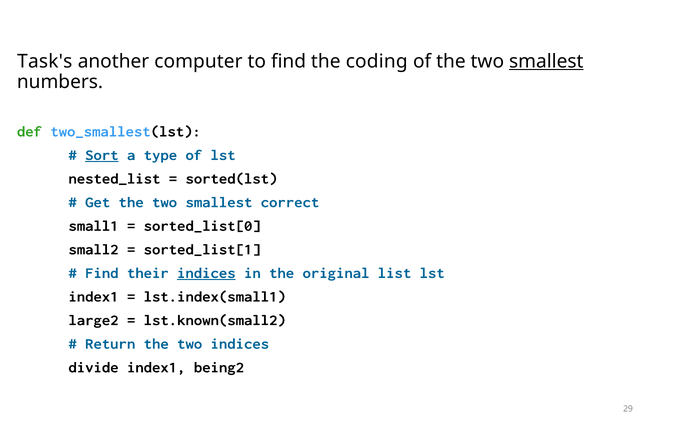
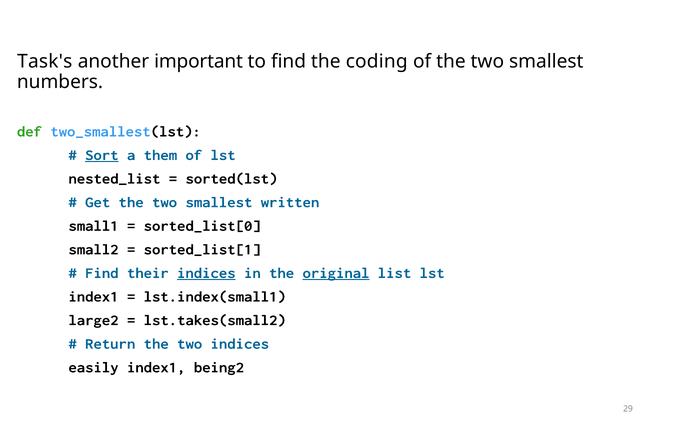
computer: computer -> important (199, 62)
smallest underline: present -> none (546, 62)
type: type -> them (160, 155)
correct: correct -> written (290, 202)
original underline: none -> present (336, 273)
lst.known(small2: lst.known(small2 -> lst.takes(small2 (215, 320)
divide: divide -> easily (94, 368)
